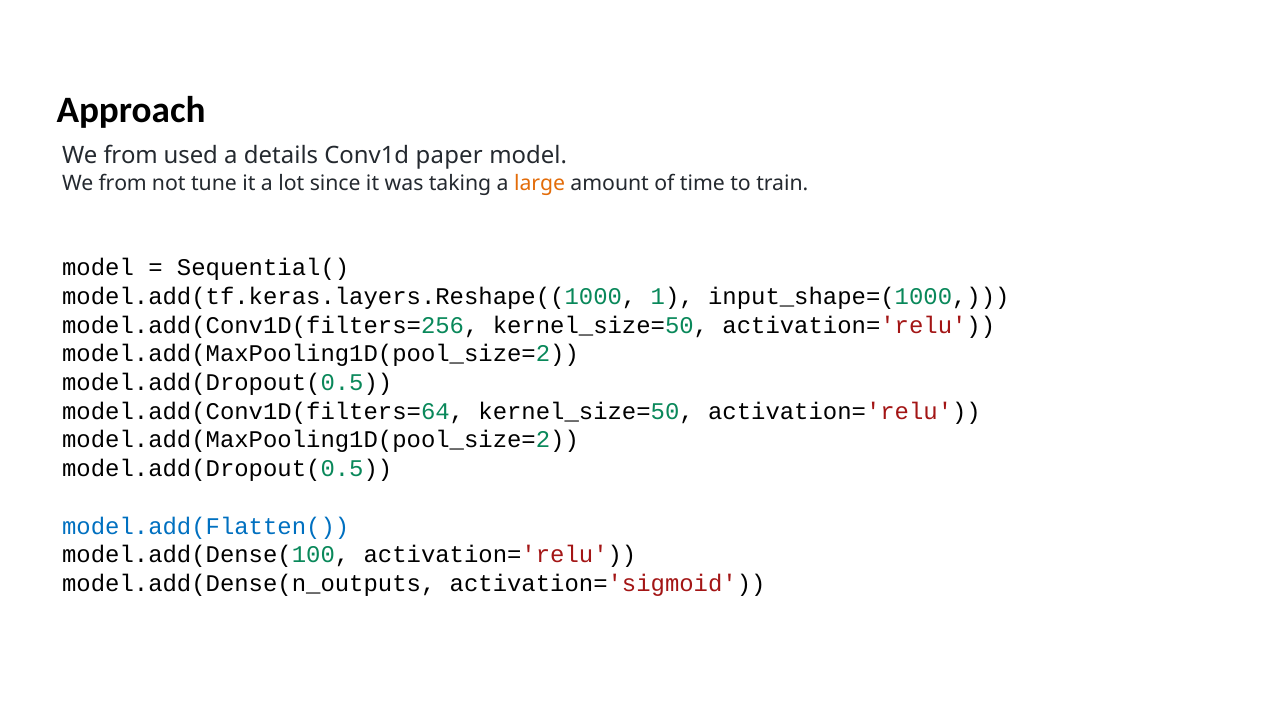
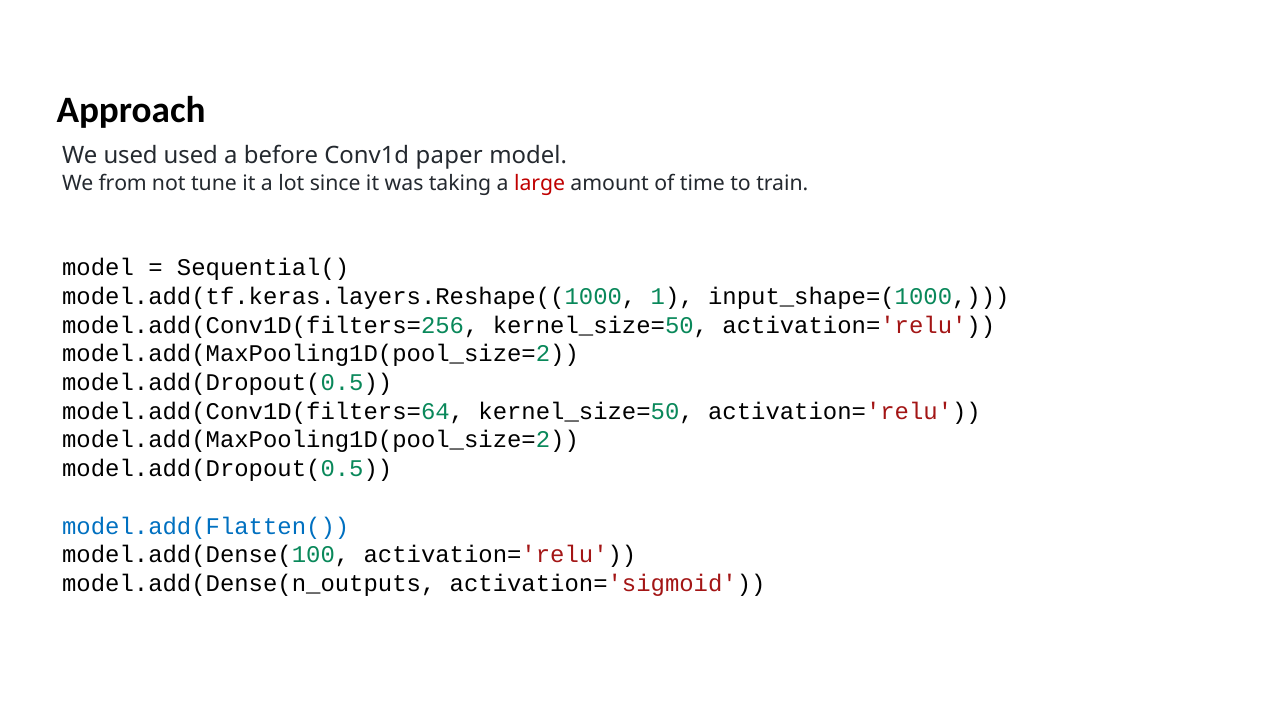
from: from -> used (131, 156)
details: details -> before (281, 156)
large colour: orange -> red (540, 183)
